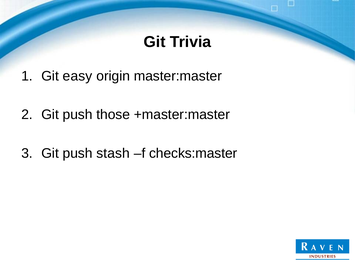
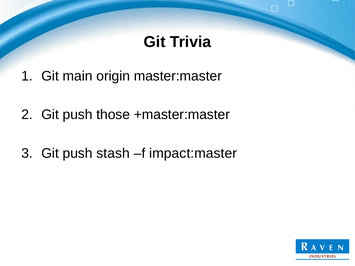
easy: easy -> main (78, 76)
checks:master: checks:master -> impact:master (193, 153)
